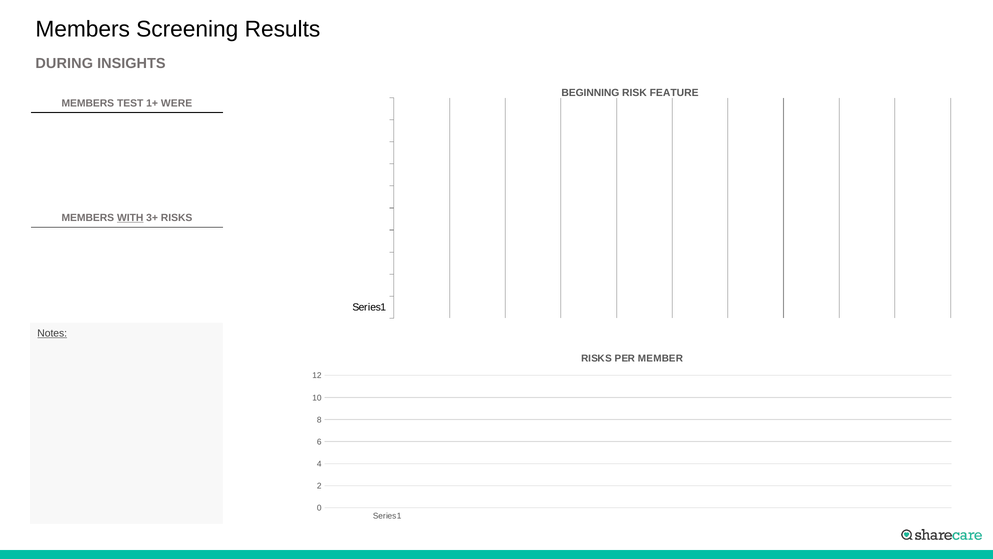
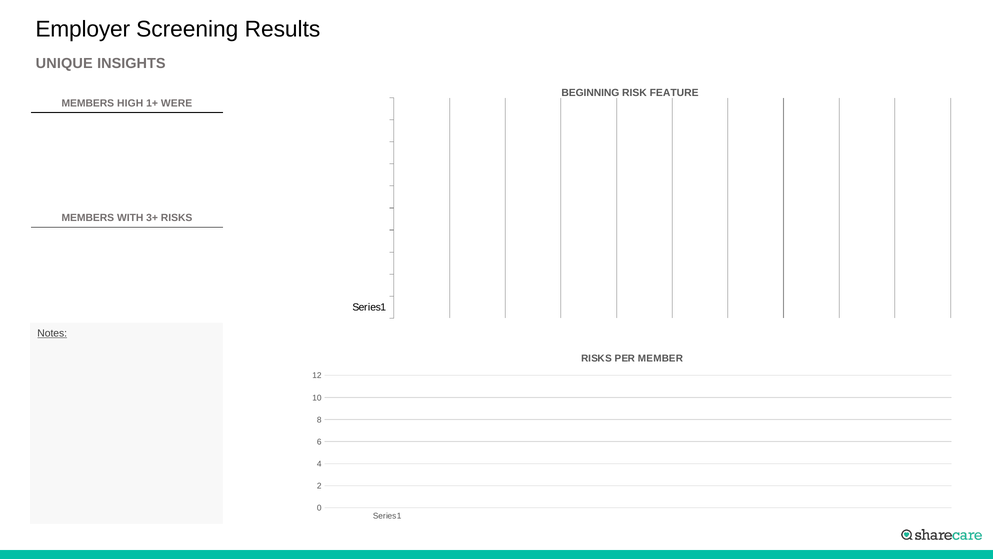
Members: Members -> Employer (83, 29)
DURING: DURING -> UNIQUE (64, 63)
TEST: TEST -> HIGH (130, 103)
WITH underline: present -> none (130, 218)
